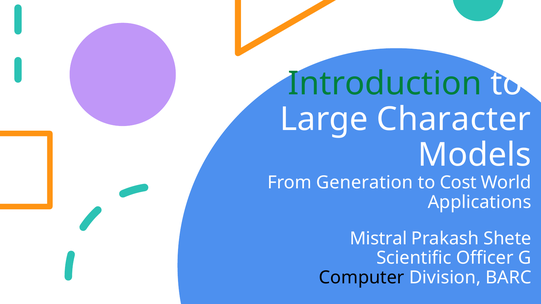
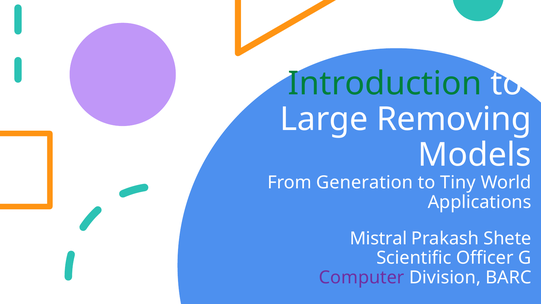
Character: Character -> Removing (454, 119)
Cost: Cost -> Tiny (458, 183)
Computer colour: black -> purple (362, 278)
